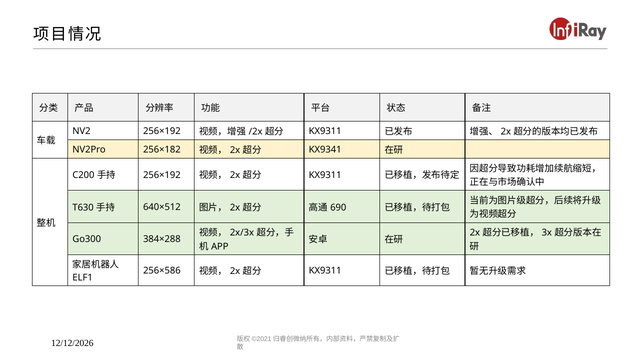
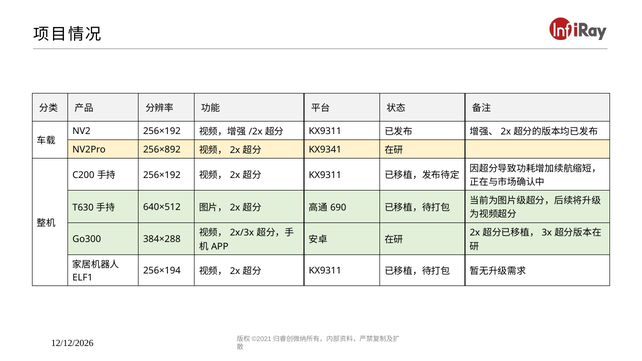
256×182: 256×182 -> 256×892 (162, 150)
256×586: 256×586 -> 256×194 (162, 271)
